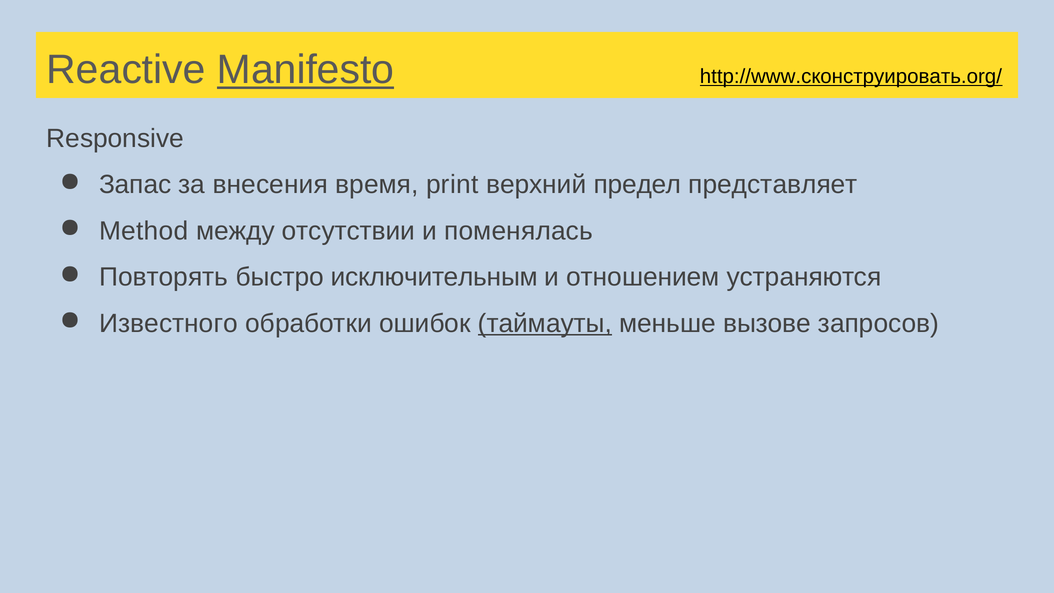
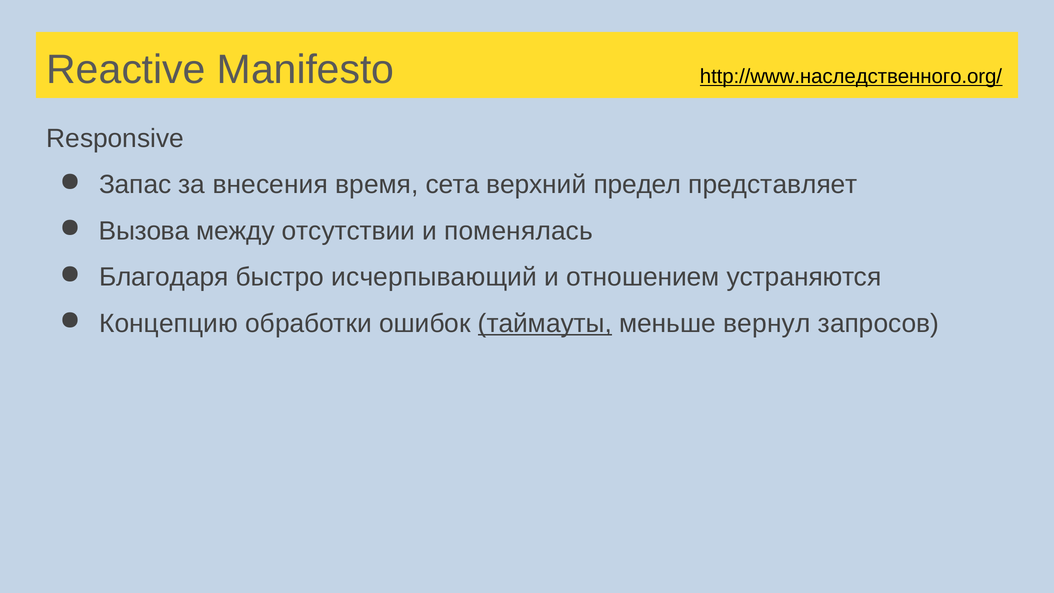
Manifesto underline: present -> none (306, 70)
http://www.сконструировать.org/: http://www.сконструировать.org/ -> http://www.наследственного.org/ (851, 76)
print: print -> сета (452, 185)
Method: Method -> Вызова (144, 231)
Повторять: Повторять -> Благодаря (164, 277)
исключительным: исключительным -> исчерпывающий (434, 277)
Известного: Известного -> Концепцию (169, 323)
вызове: вызове -> вернул (767, 323)
